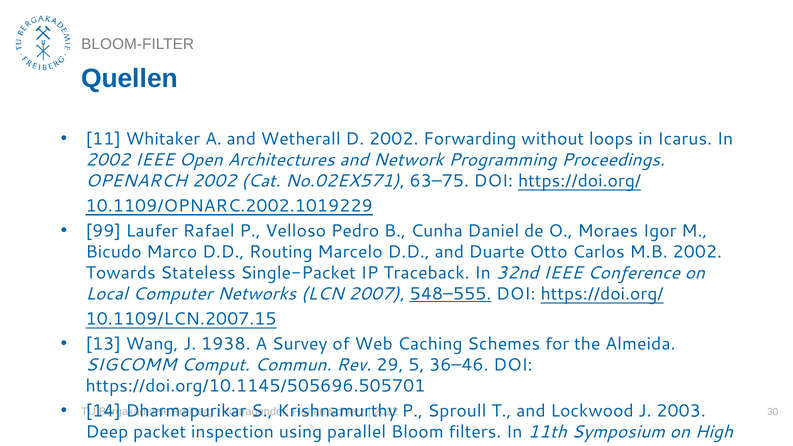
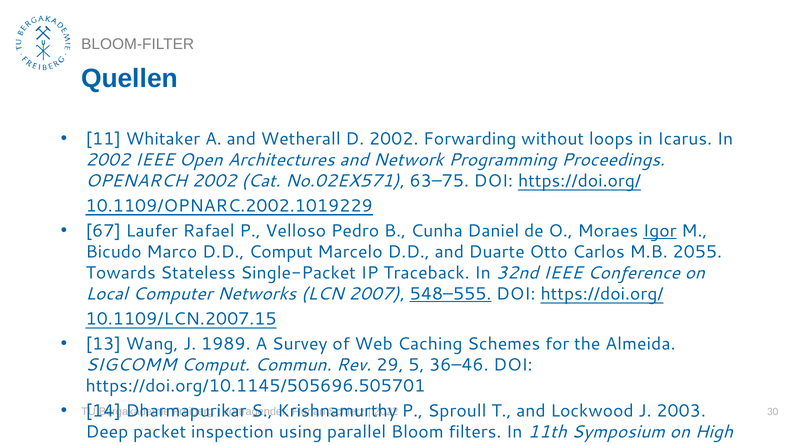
99: 99 -> 67 (103, 231)
Igor underline: none -> present (660, 231)
D.D Routing: Routing -> Comput (281, 252)
M.B 2002: 2002 -> 2055 (697, 252)
1938: 1938 -> 1989 (226, 344)
